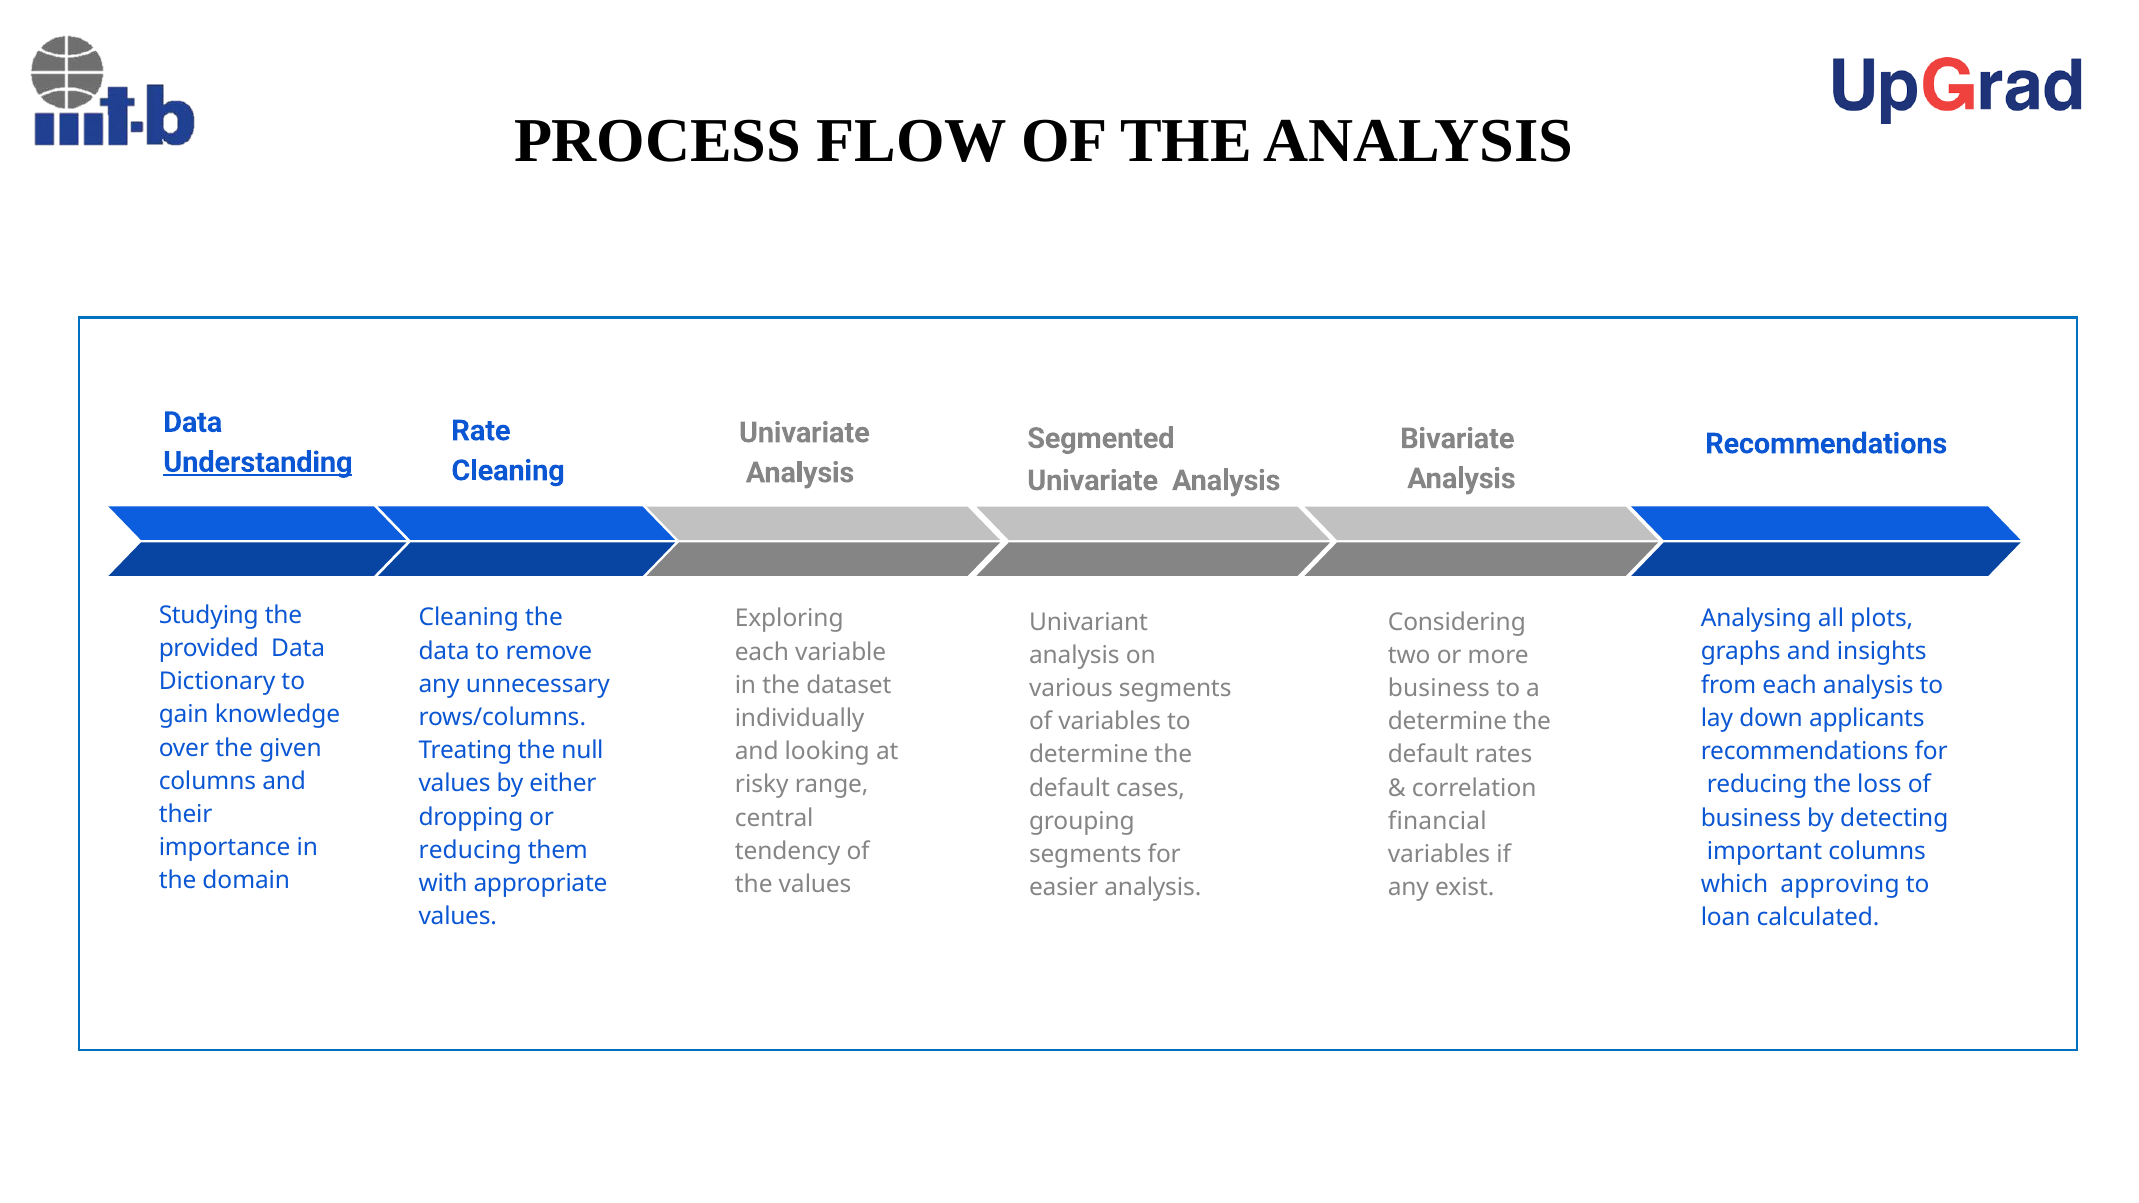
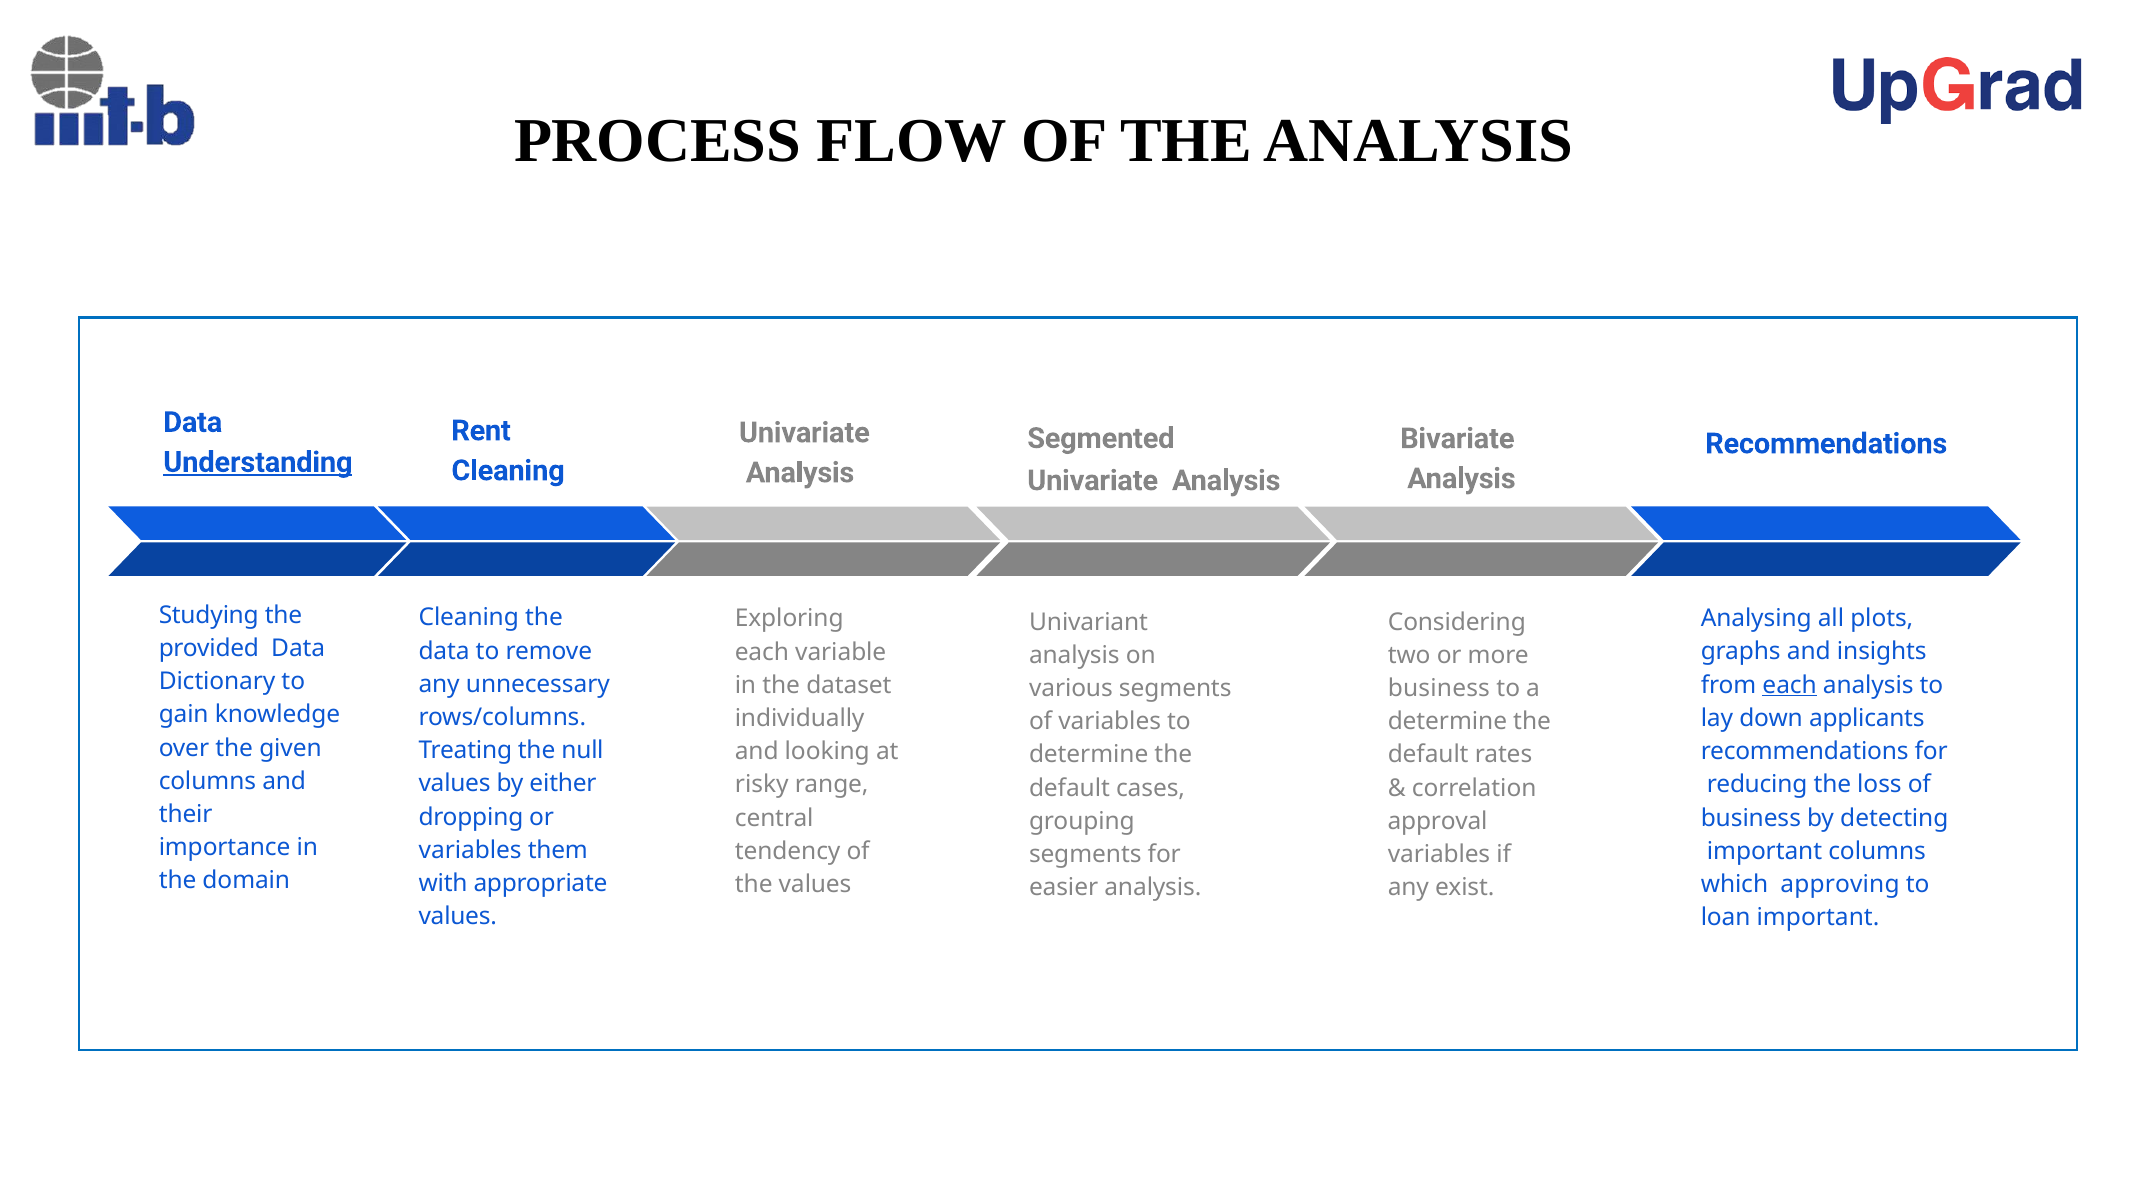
Rate: Rate -> Rent (481, 431)
each underline: none -> present (1790, 685)
financial: financial -> approval (1438, 821)
reducing: reducing -> variables (470, 850)
loan calculated: calculated -> important (1818, 918)
